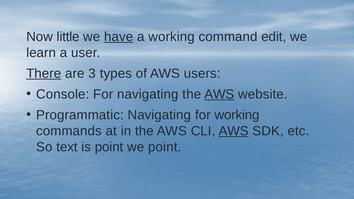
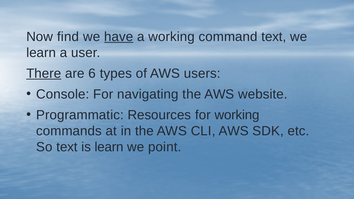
little: little -> find (68, 37)
command edit: edit -> text (274, 37)
3: 3 -> 6 (92, 74)
AWS underline: present -> none (219, 94)
Programmatic Navigating: Navigating -> Resources (159, 115)
AWS underline: present -> none (234, 131)
is point: point -> learn (109, 147)
